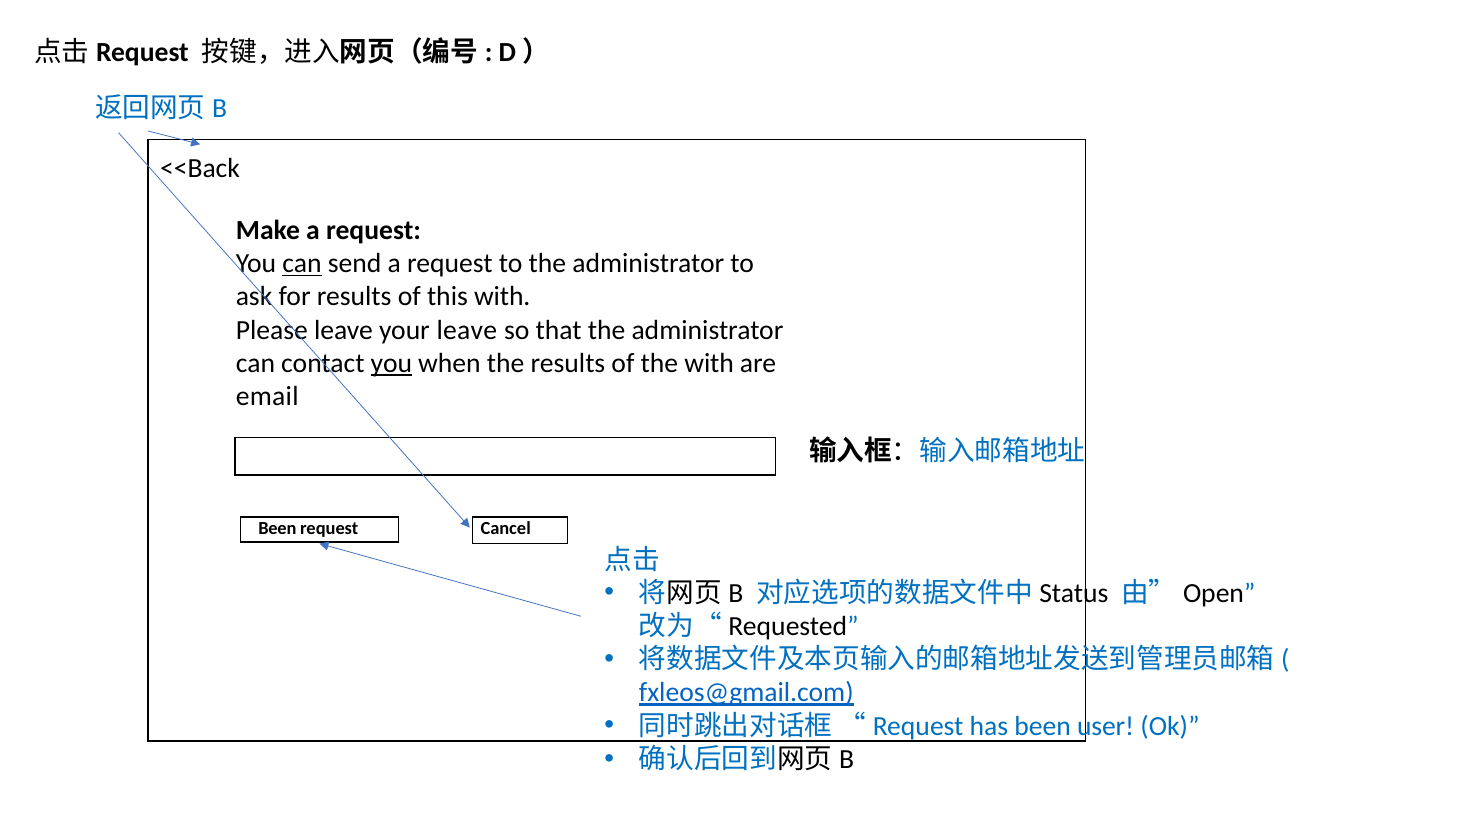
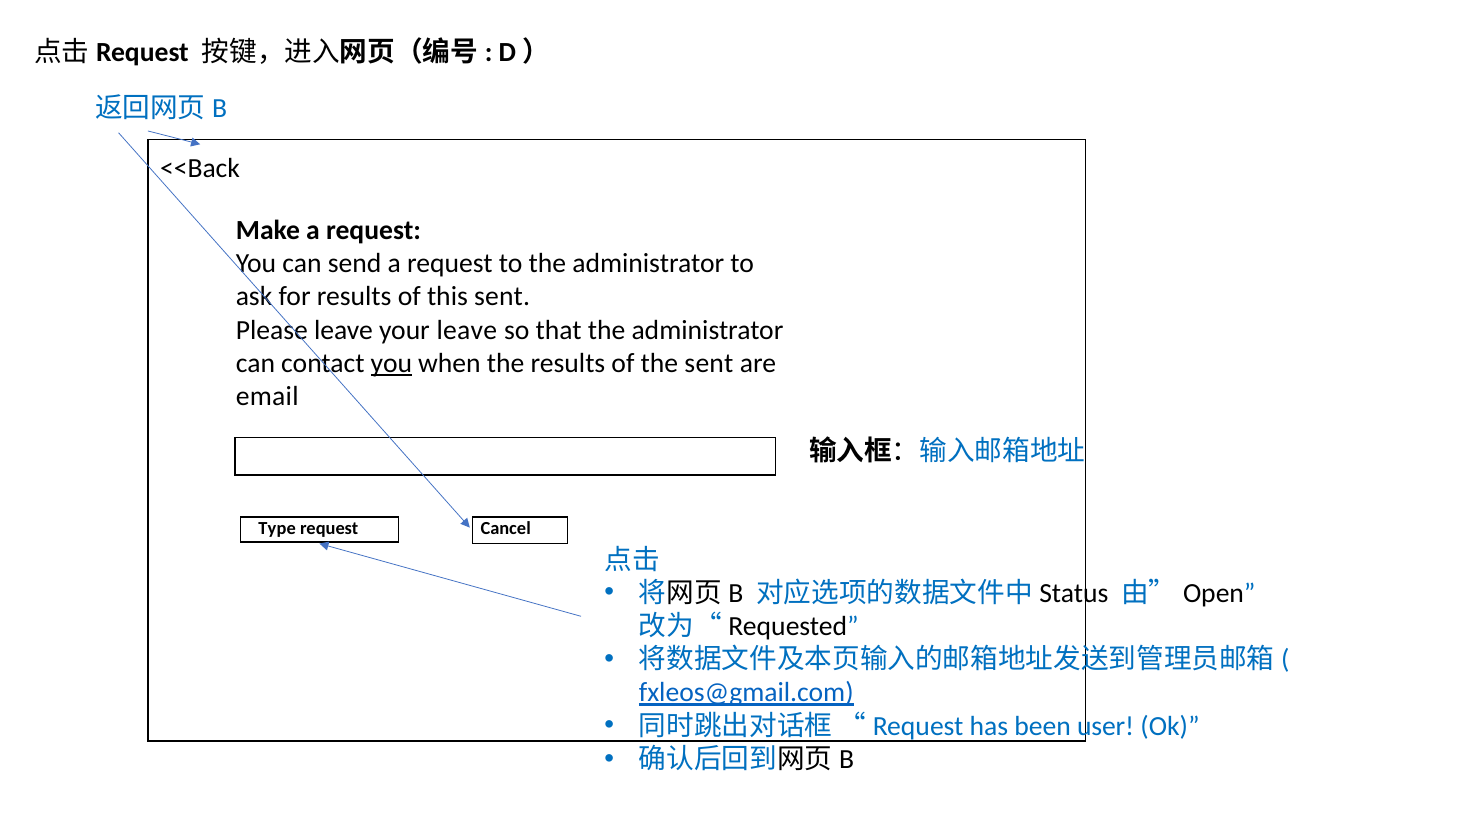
can underline: present -> none (302, 264)
this with: with -> sent (502, 297)
the with: with -> sent (709, 363)
Been: Been -> Type (277, 529)
